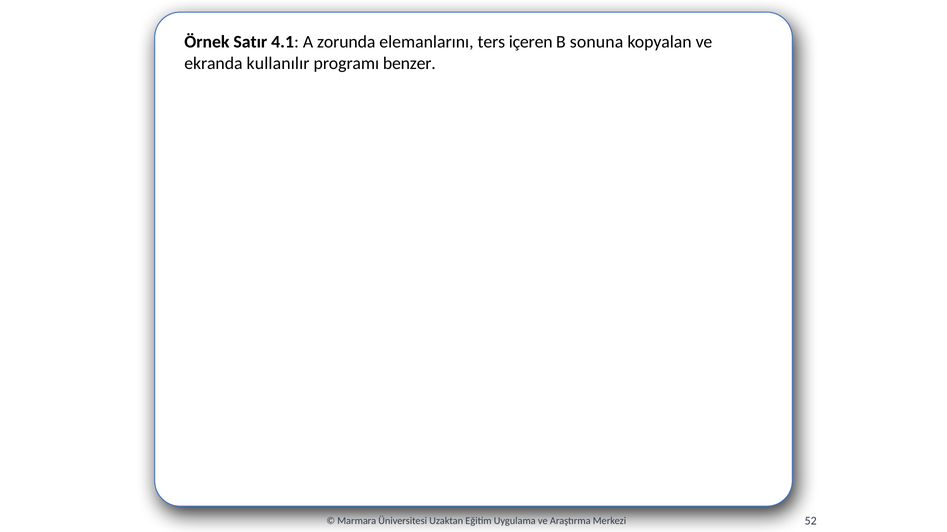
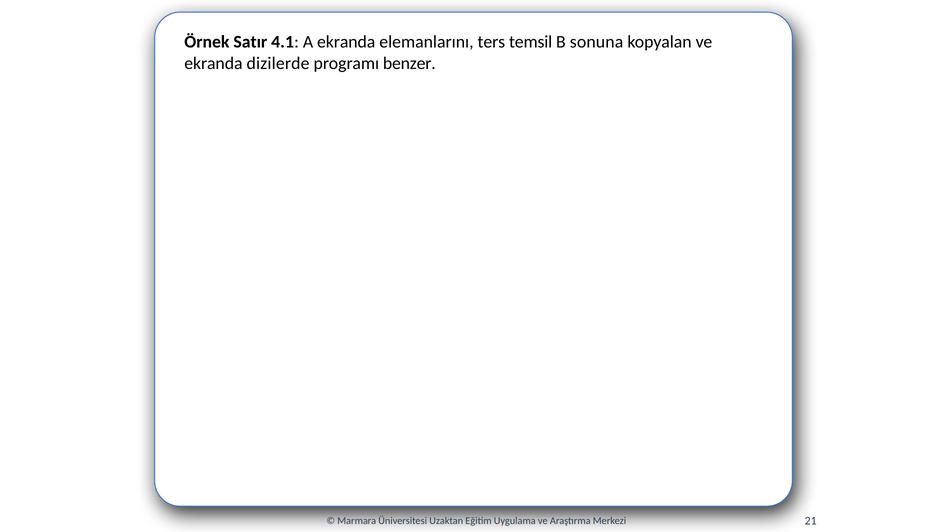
A zorunda: zorunda -> ekranda (346, 42)
içeren: içeren -> temsil (531, 42)
kullanılır: kullanılır -> dizilerde (278, 63)
52: 52 -> 21 (811, 521)
